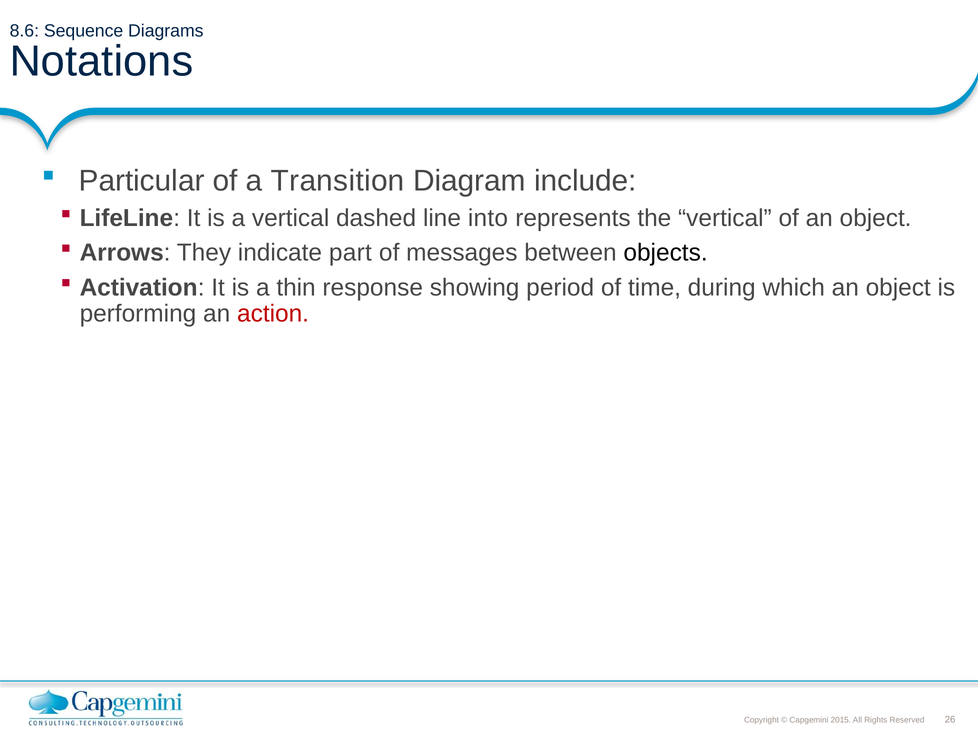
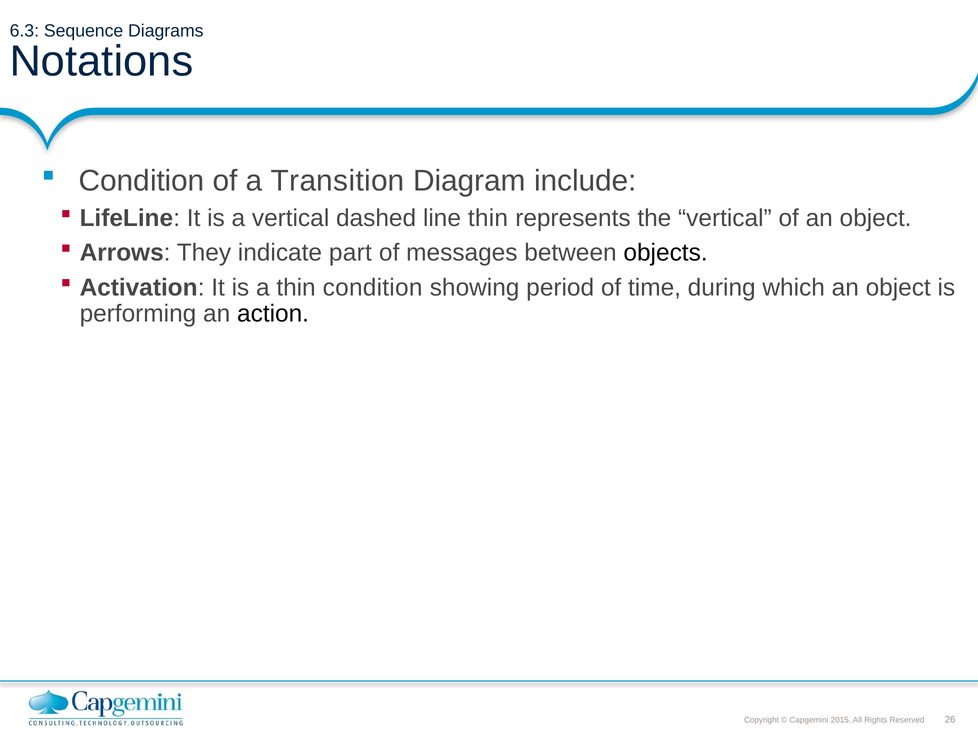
8.6: 8.6 -> 6.3 (24, 31)
Particular: Particular -> Condition (142, 181)
line into: into -> thin (488, 218)
thin response: response -> condition (373, 287)
action colour: red -> black (273, 314)
